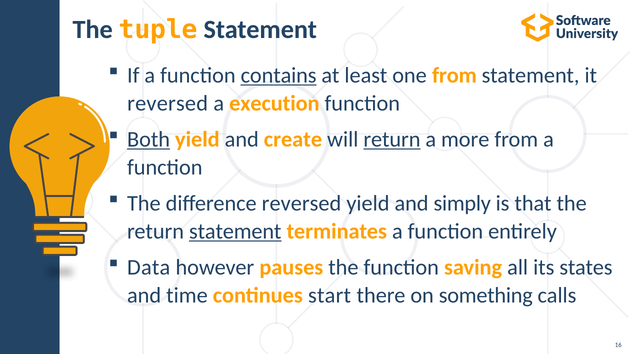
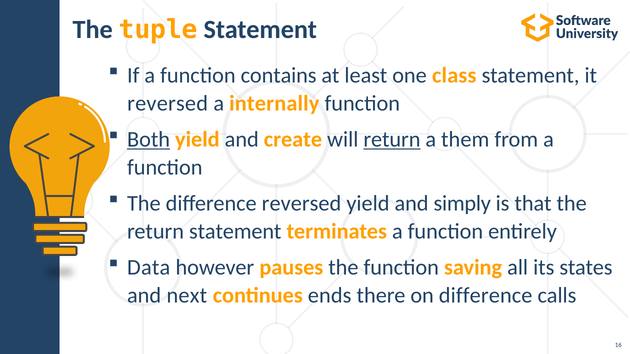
contains underline: present -> none (279, 75)
one from: from -> class (454, 75)
execution: execution -> internally (274, 104)
more: more -> them (465, 139)
statement underline: present -> none (235, 232)
time: time -> next (187, 296)
start: start -> ends (330, 296)
on something: something -> difference (486, 296)
